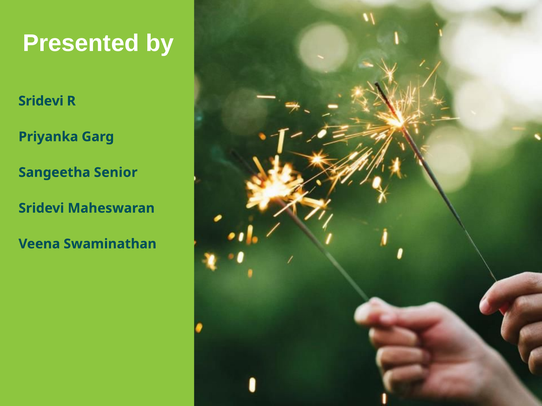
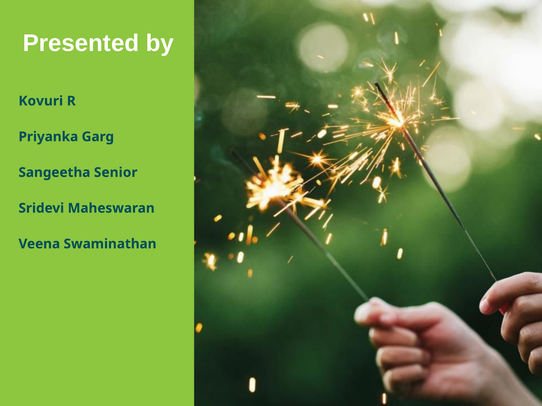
Sridevi: Sridevi -> Kovuri (41, 101)
